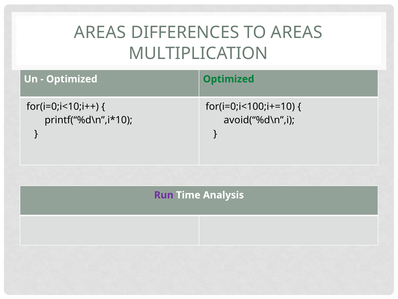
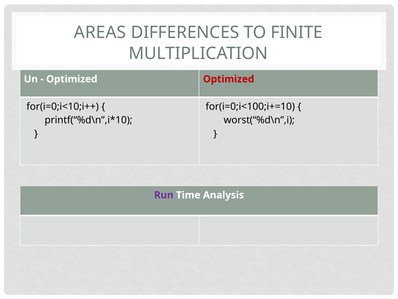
TO AREAS: AREAS -> FINITE (297, 32)
Optimized colour: green -> red (229, 79)
avoid(“%d\n”,i: avoid(“%d\n”,i -> worst(“%d\n”,i (259, 120)
